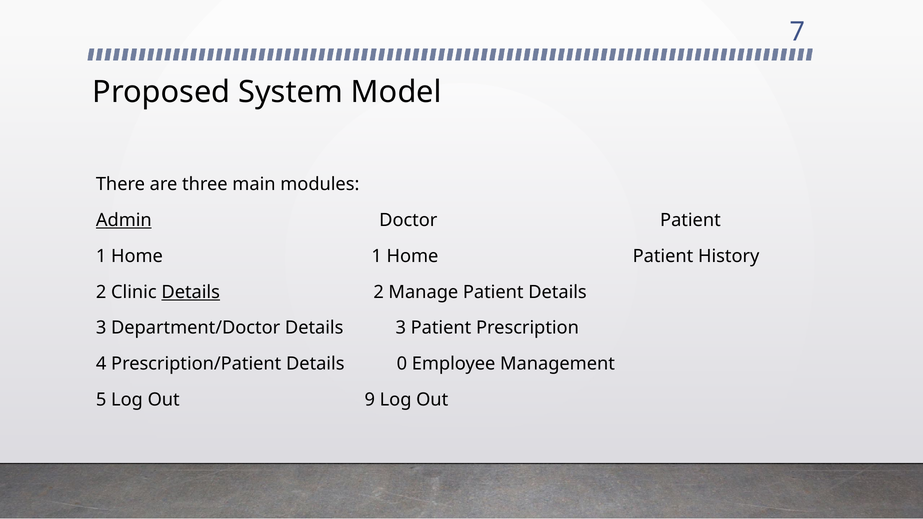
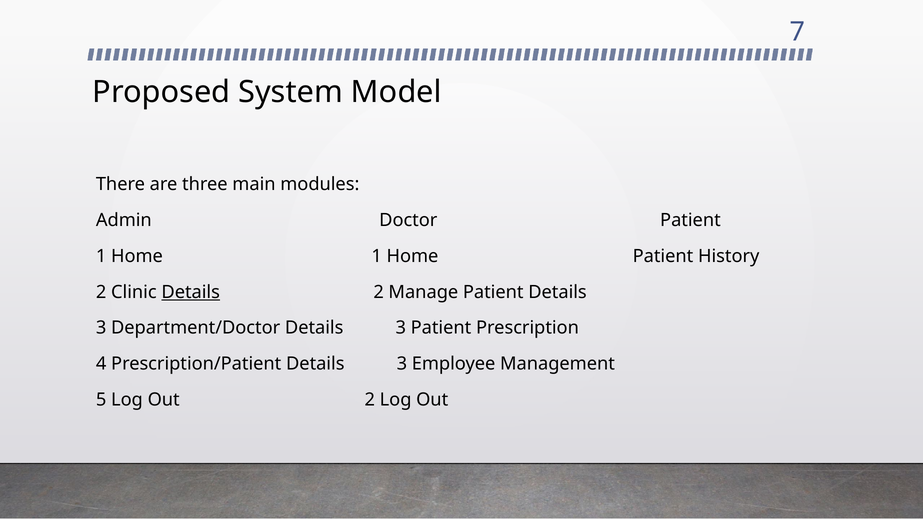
Admin underline: present -> none (124, 220)
Prescription/Patient Details 0: 0 -> 3 (402, 364)
Out 9: 9 -> 2 (370, 400)
